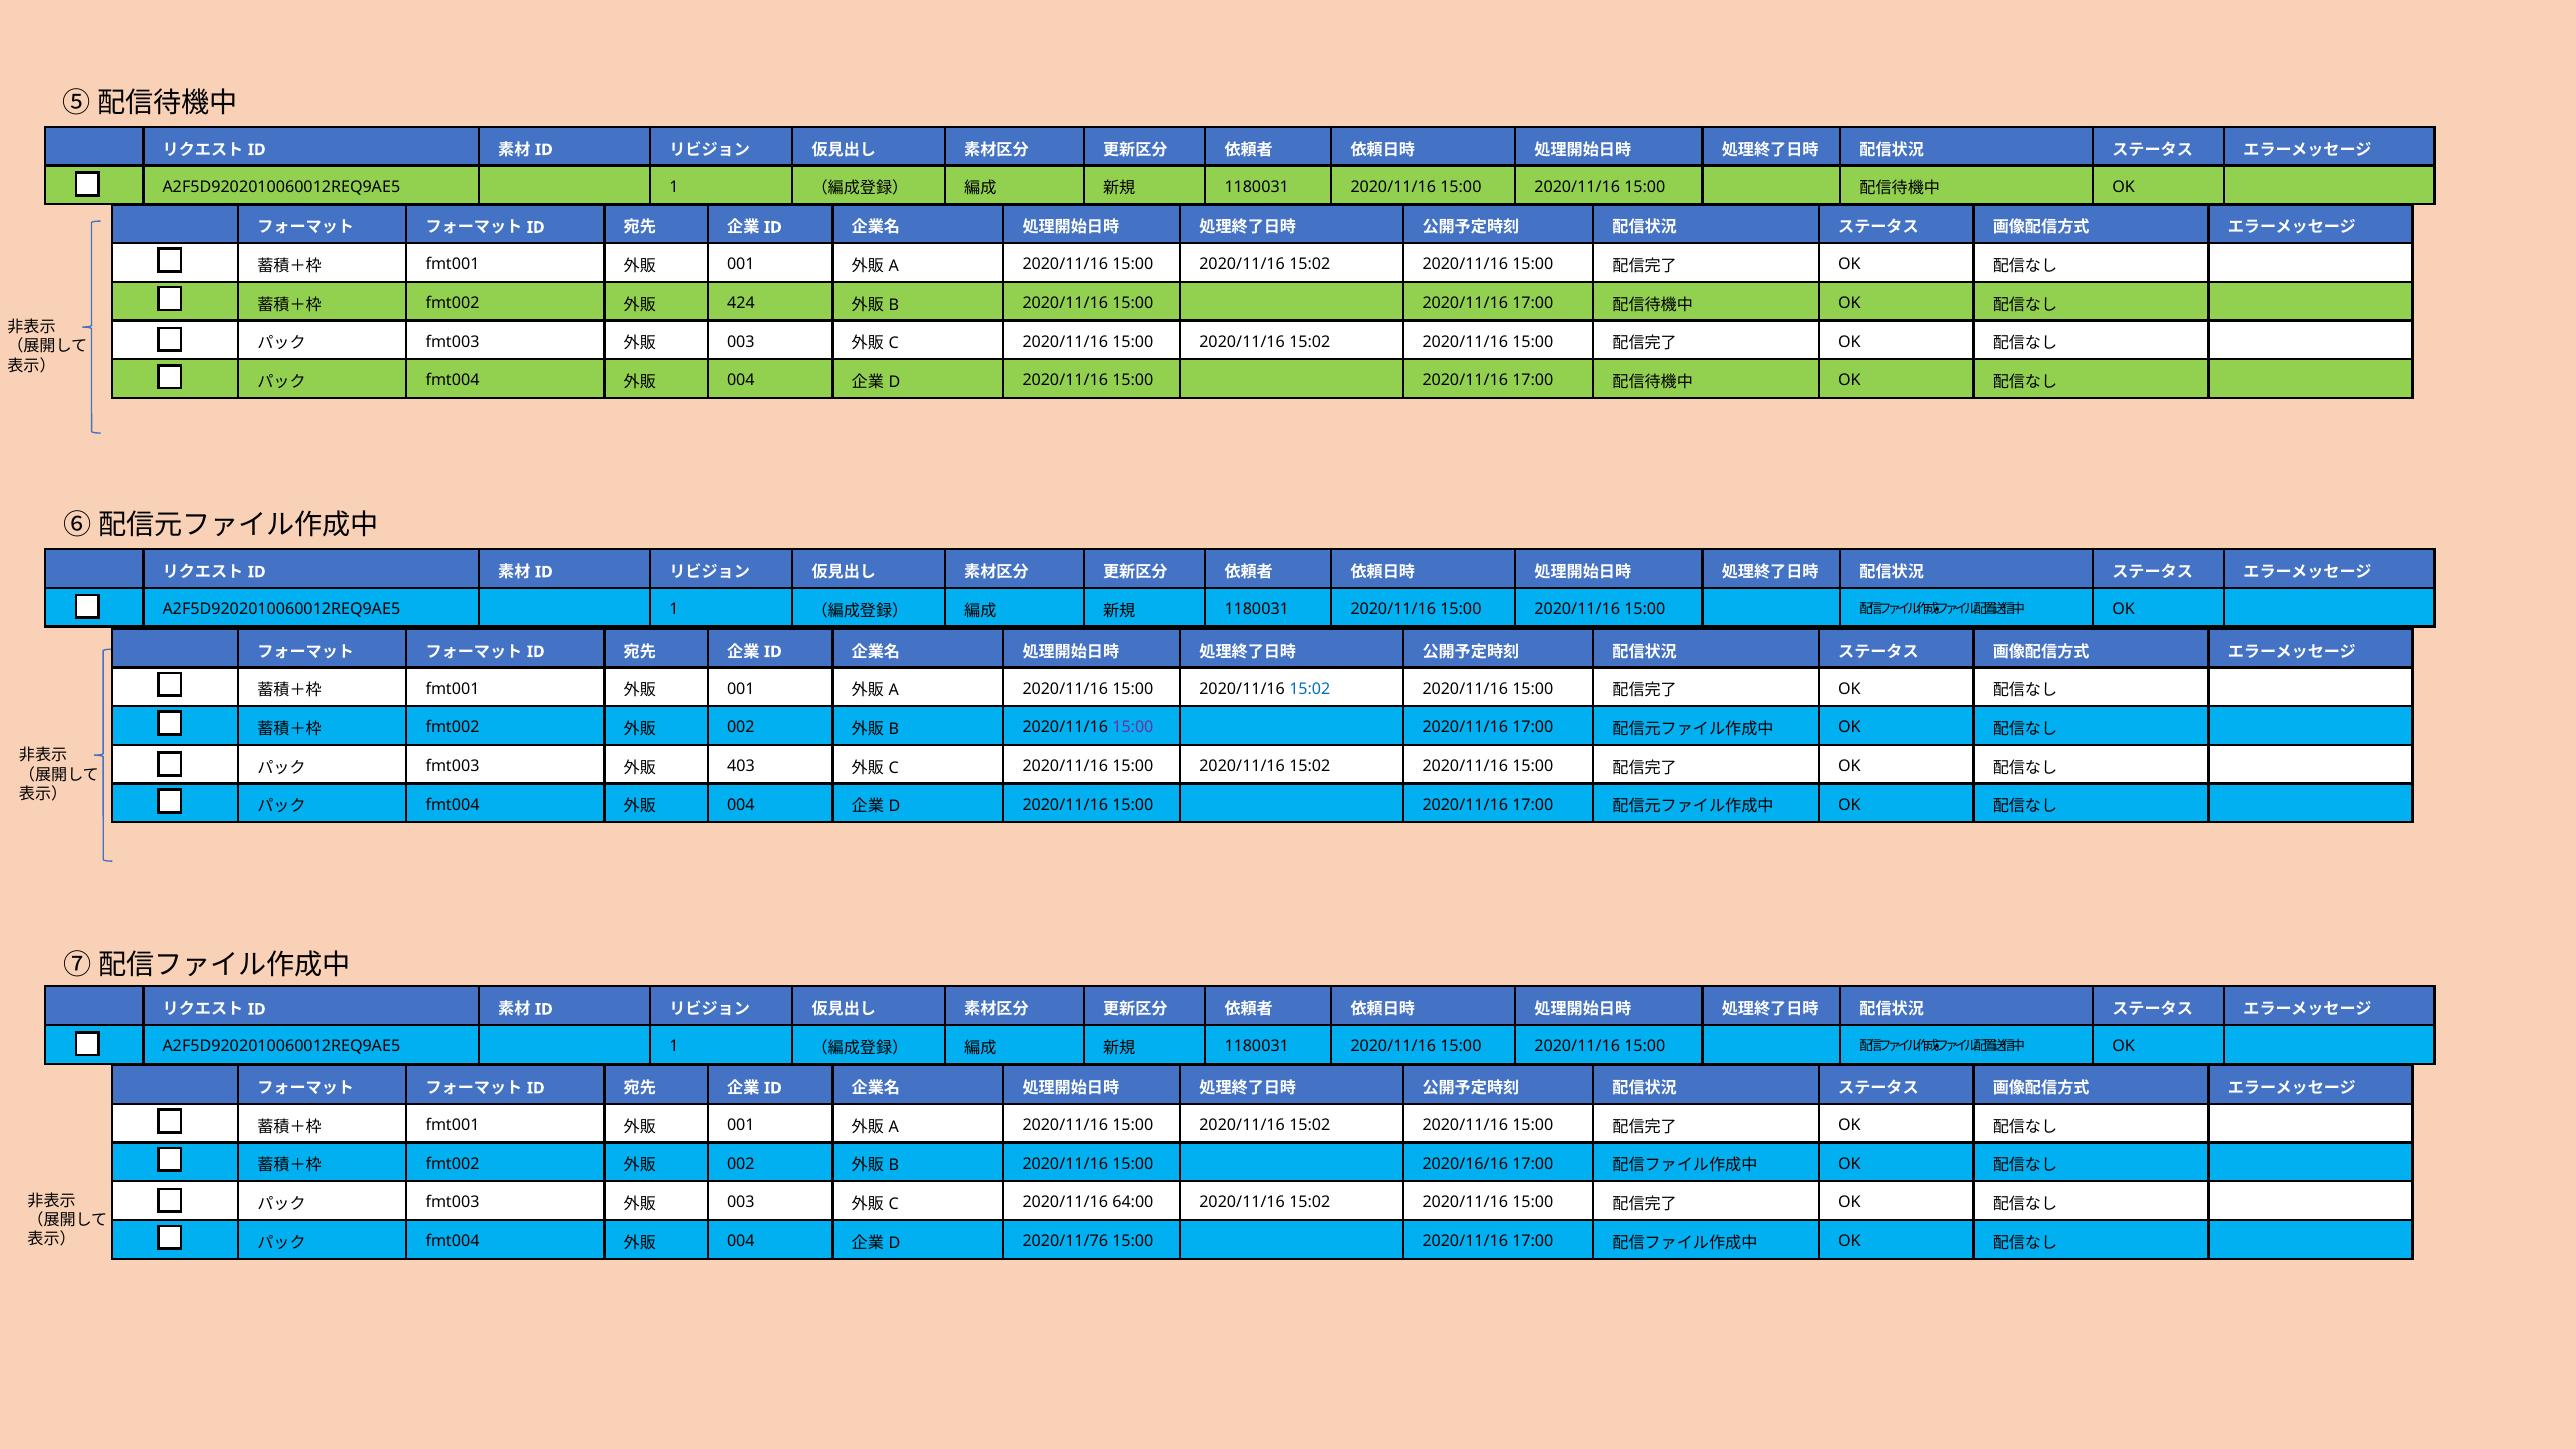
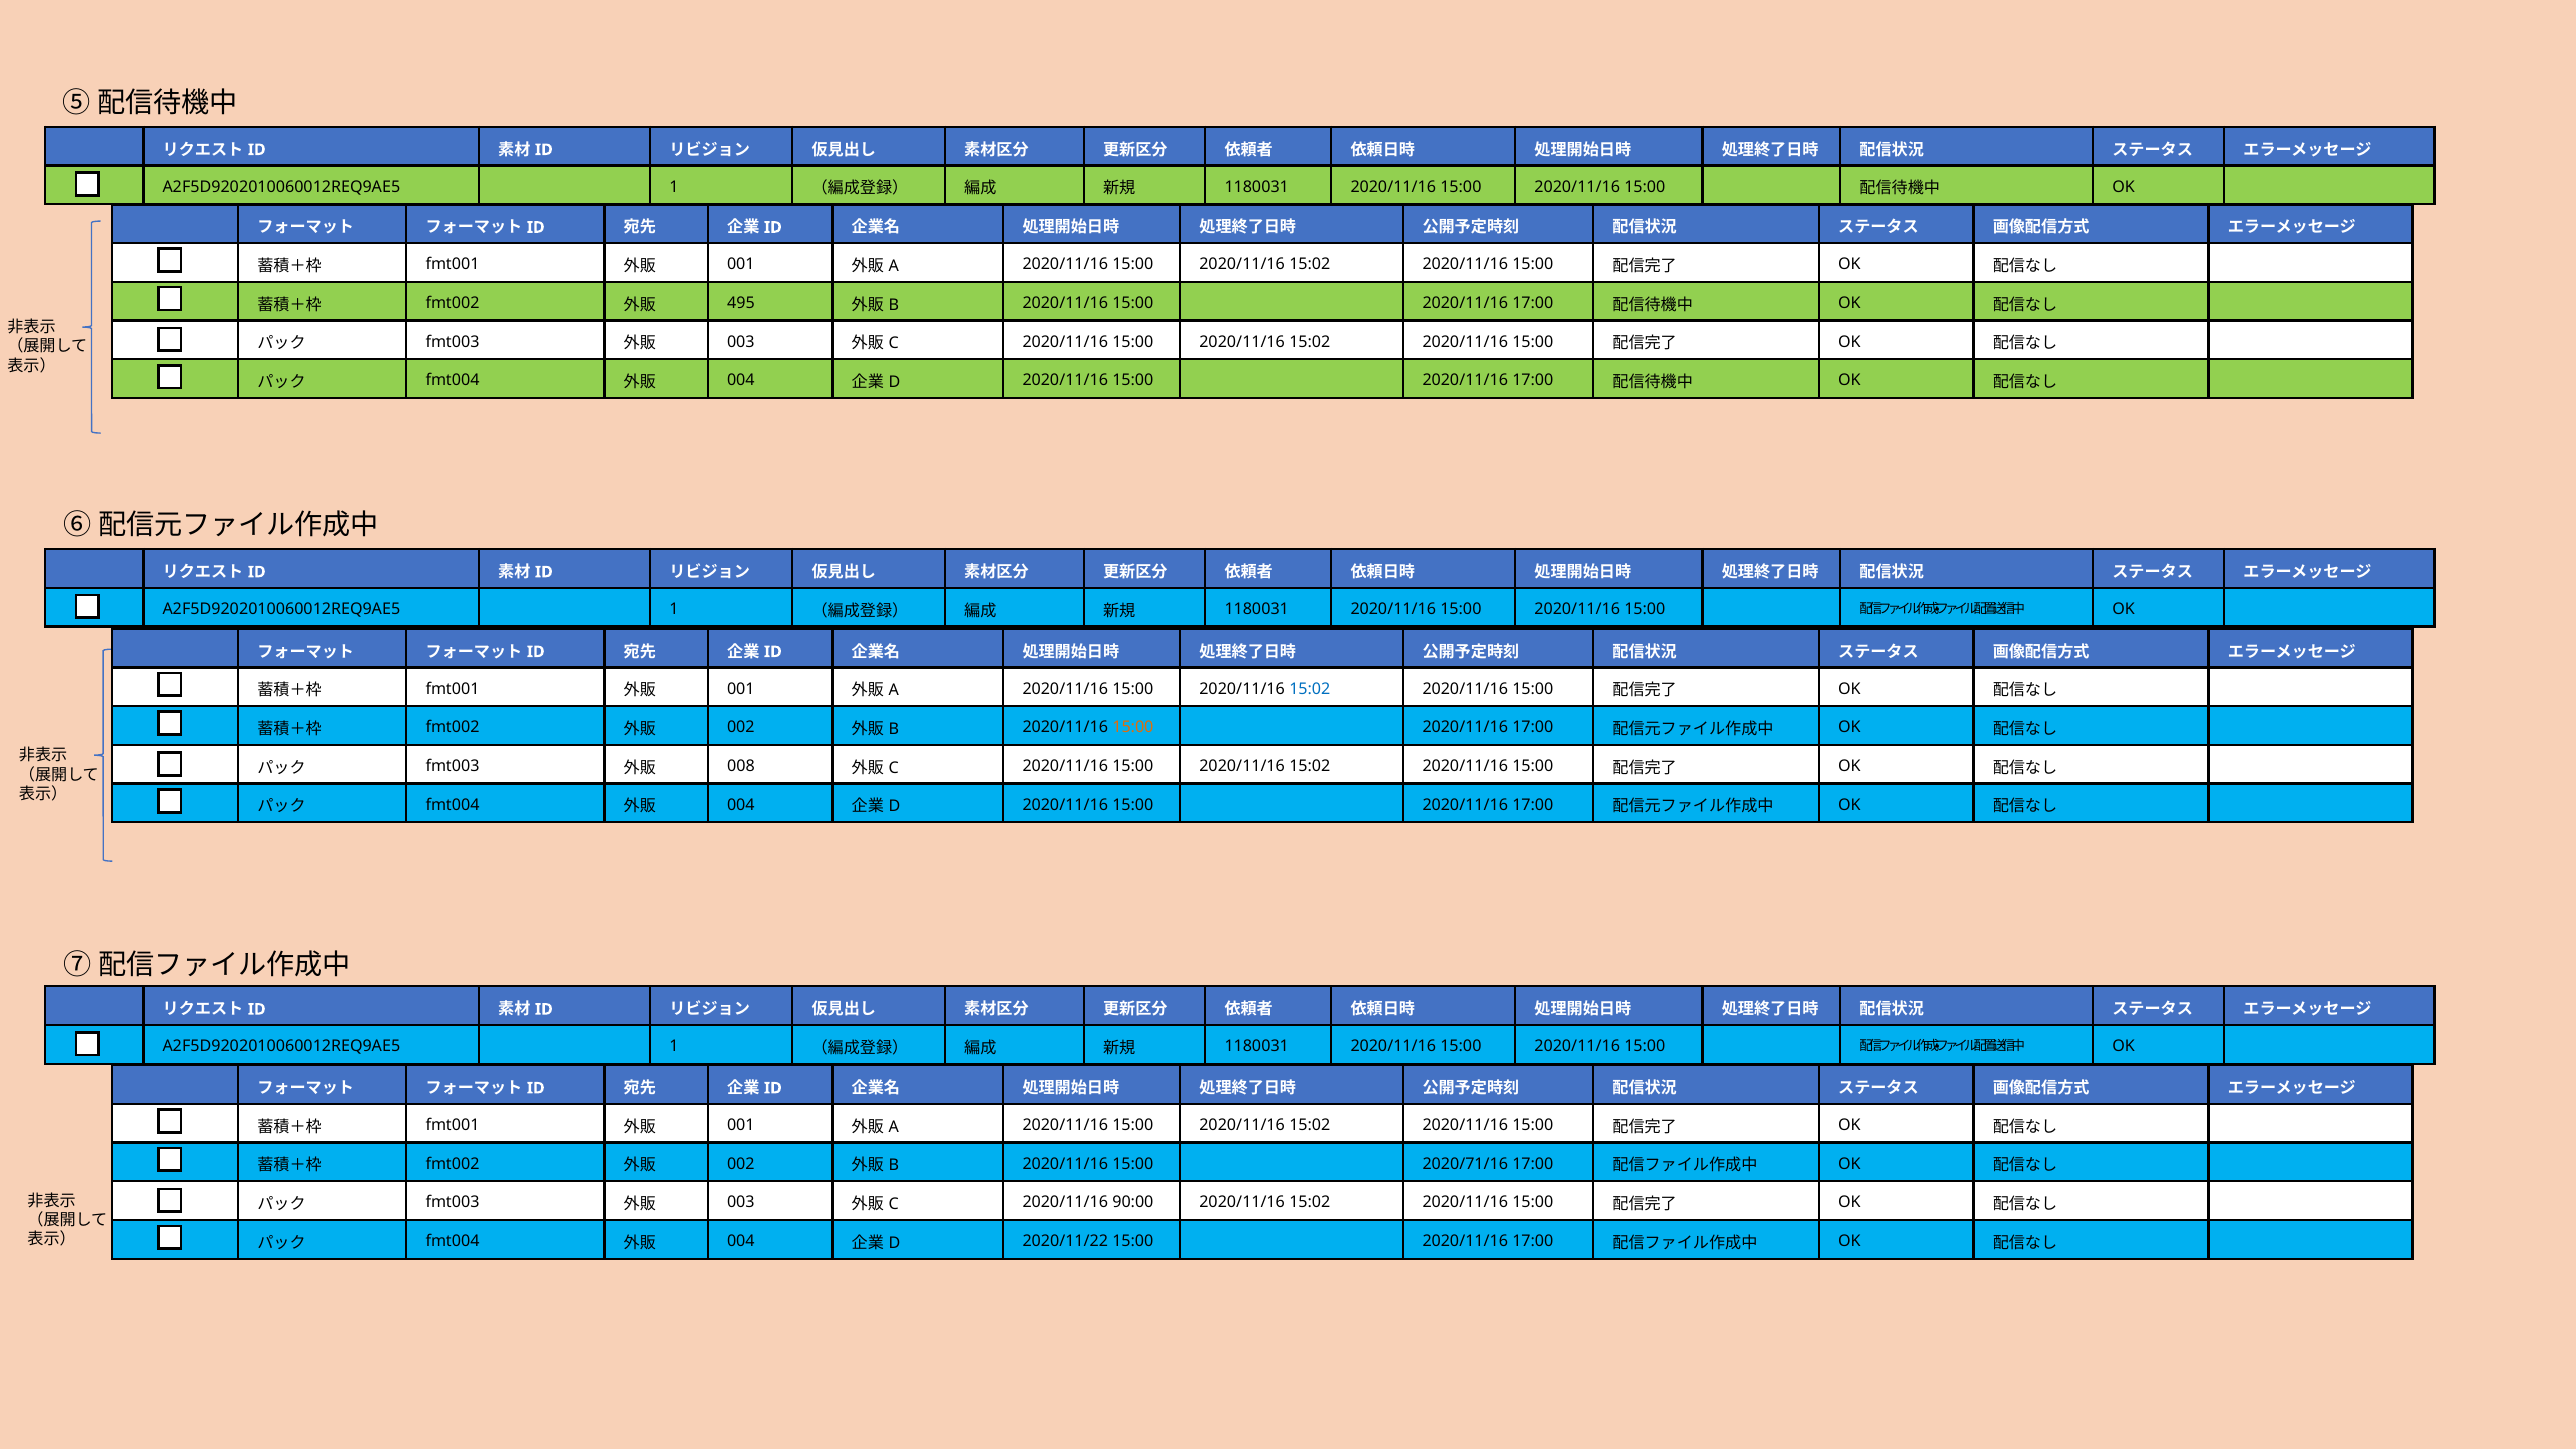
424: 424 -> 495 (741, 303)
15:00 colour: purple -> orange (1133, 728)
403: 403 -> 008 (741, 766)
2020/16/16: 2020/16/16 -> 2020/71/16 (1465, 1164)
64:00: 64:00 -> 90:00 (1133, 1203)
2020/11/76: 2020/11/76 -> 2020/11/22 (1065, 1241)
